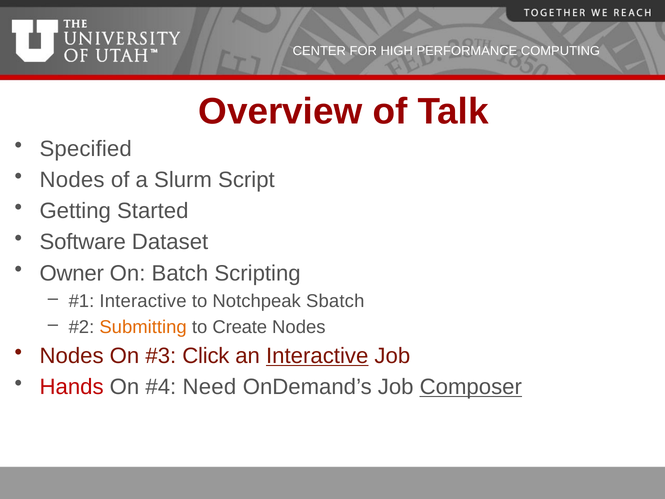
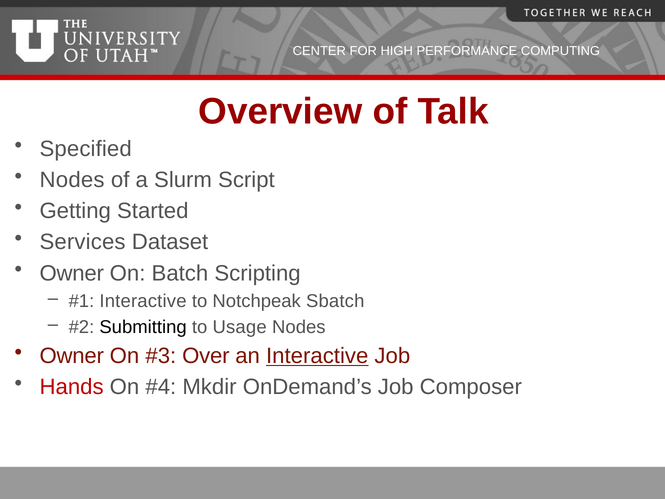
Software: Software -> Services (83, 242)
Submitting colour: orange -> black (143, 327)
Create: Create -> Usage (240, 327)
Nodes: Nodes -> Owner (72, 356)
Click: Click -> Over (206, 356)
Need: Need -> Mkdir (209, 387)
Composer underline: present -> none (471, 387)
